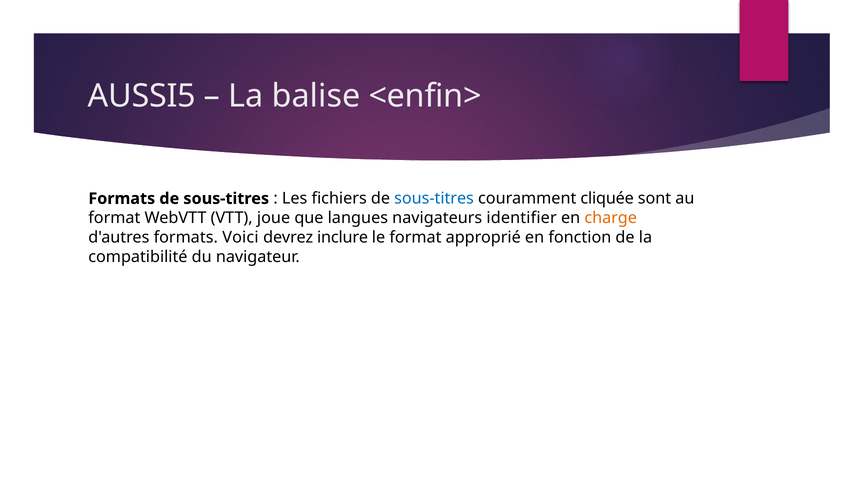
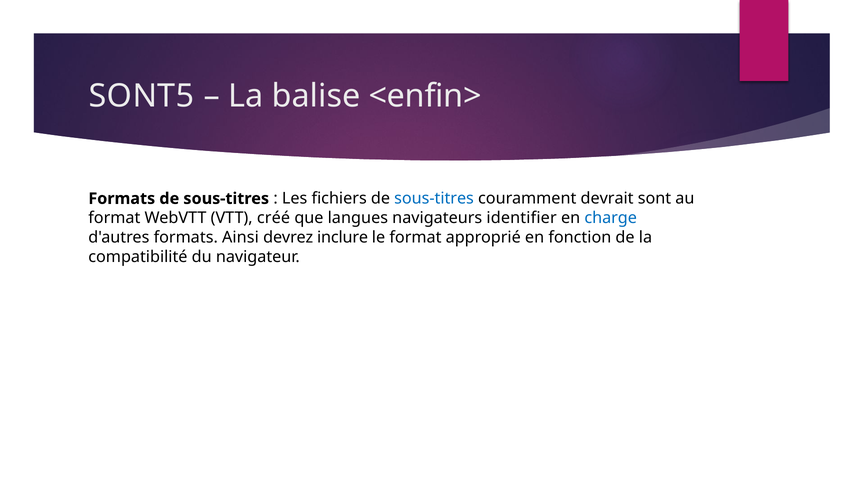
AUSSI5: AUSSI5 -> SONT5 (142, 96)
cliquée: cliquée -> devrait (607, 199)
joue: joue -> créé (274, 218)
charge colour: orange -> blue (611, 218)
Voici: Voici -> Ainsi (240, 237)
